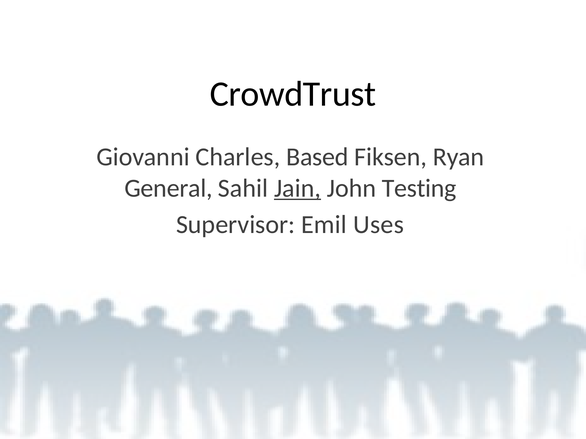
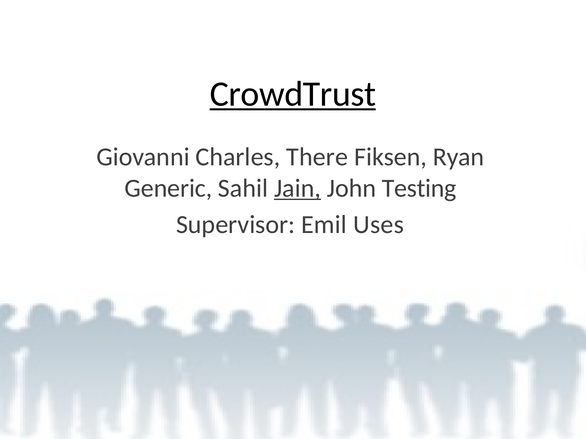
CrowdTrust underline: none -> present (293, 94)
Based: Based -> There (317, 157)
General: General -> Generic (168, 188)
